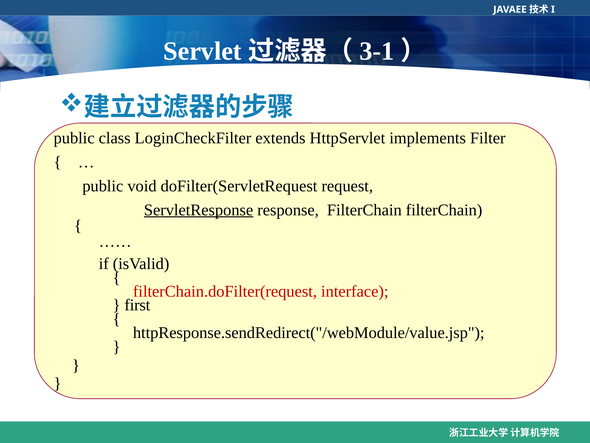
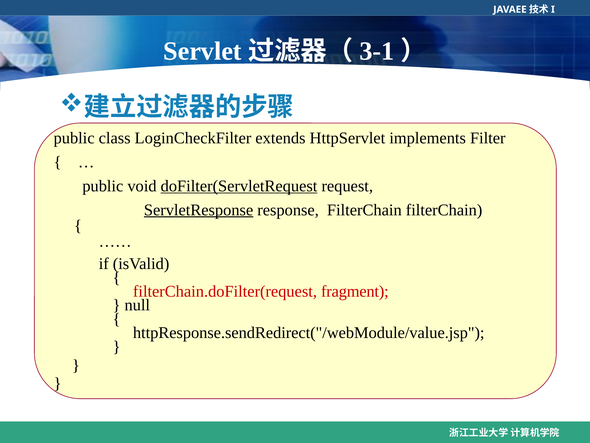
doFilter(ServletRequest underline: none -> present (239, 186)
interface: interface -> fragment (355, 291)
first: first -> null (137, 305)
